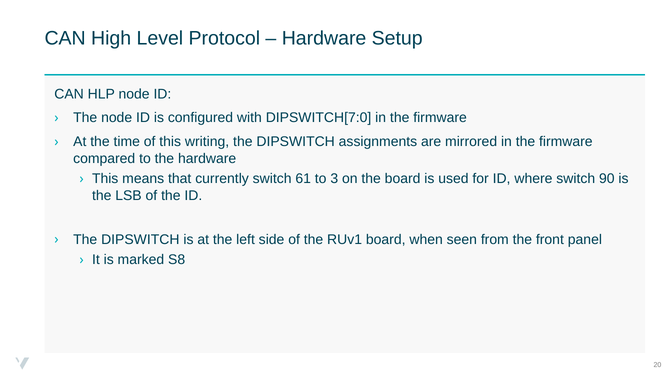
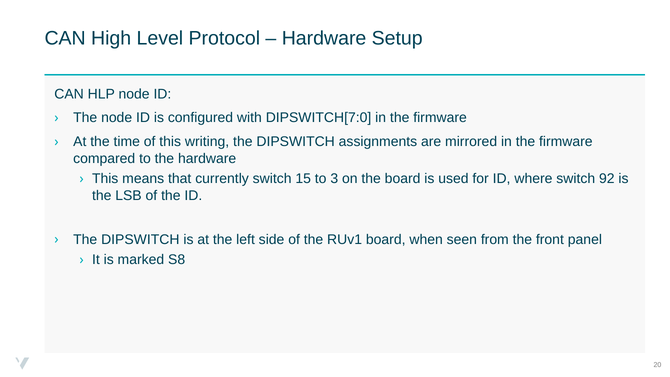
61: 61 -> 15 (303, 179)
90: 90 -> 92 (607, 179)
